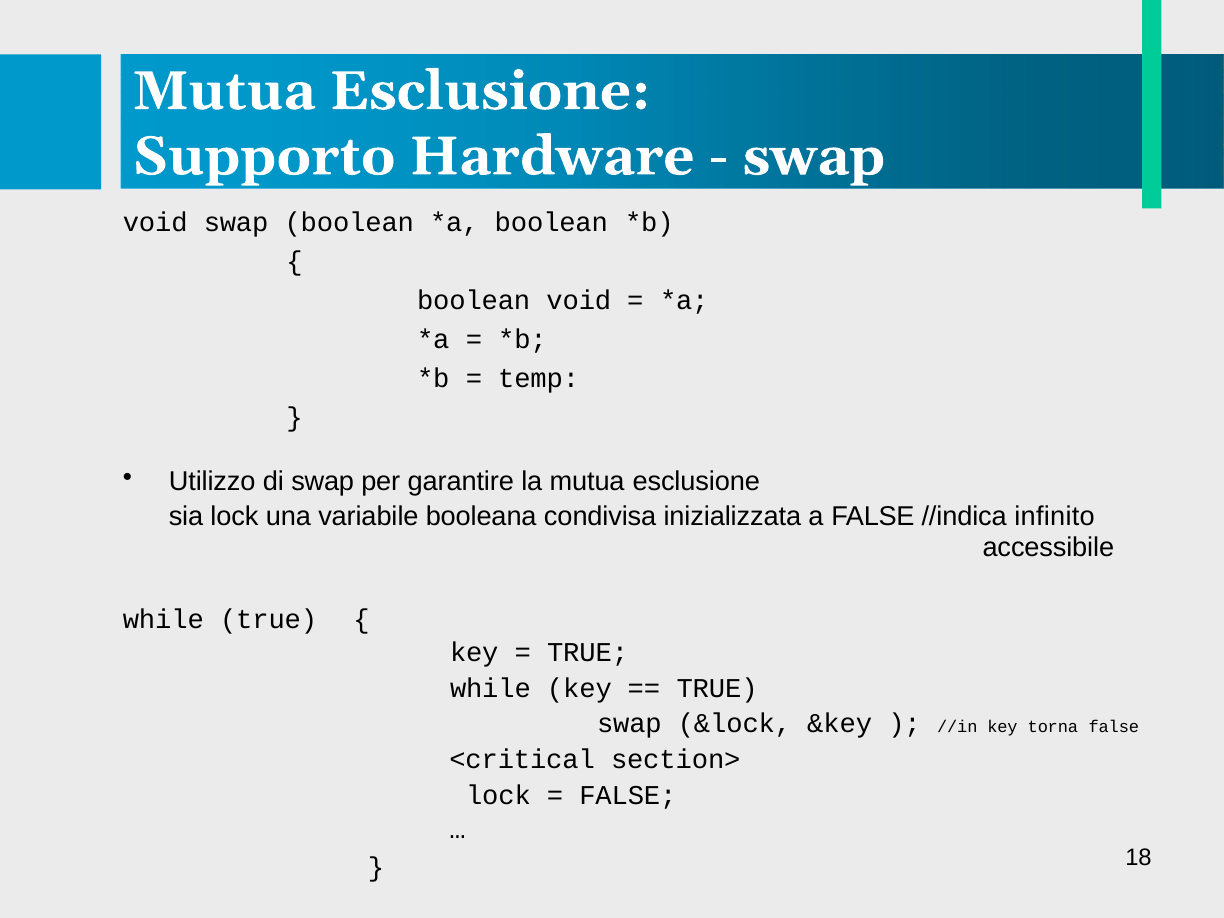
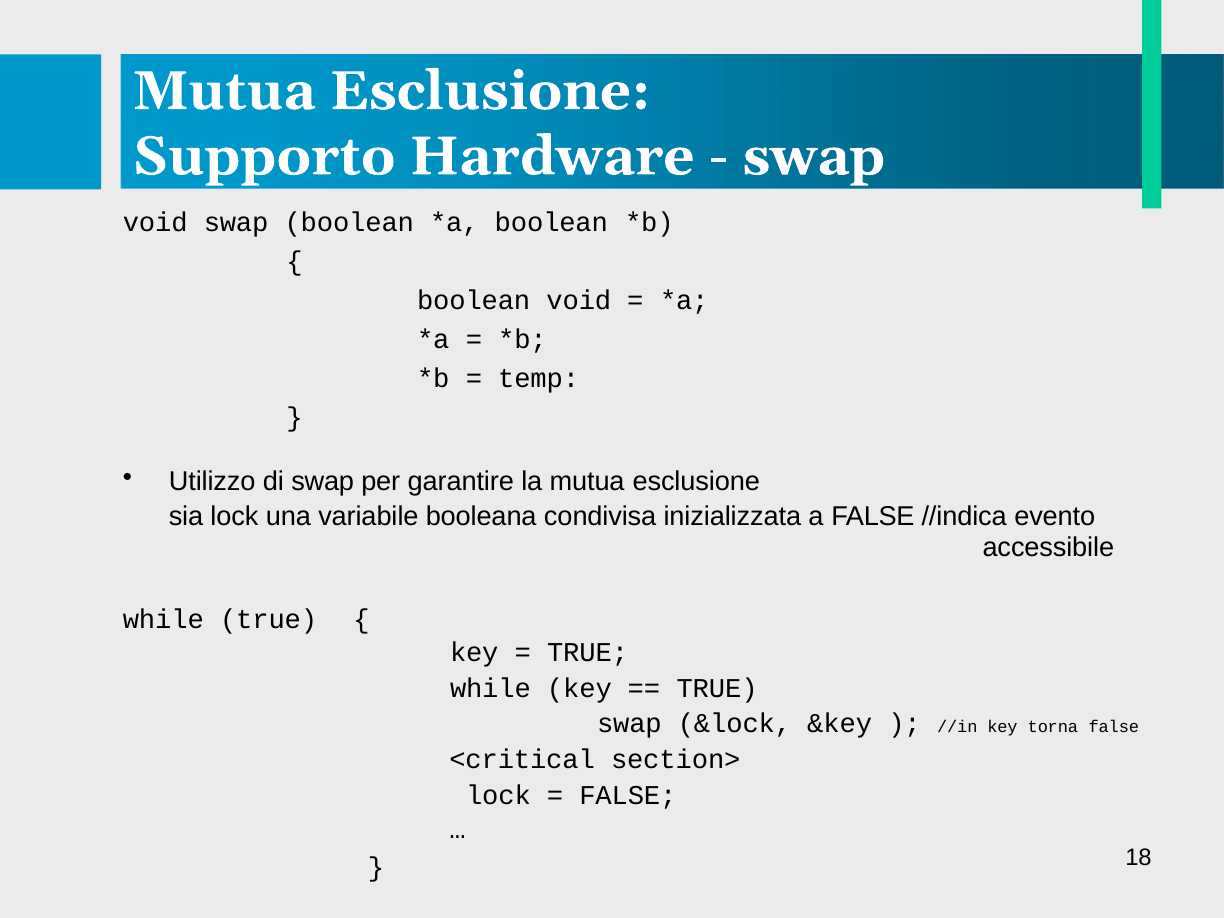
infinito: infinito -> evento (1055, 516)
